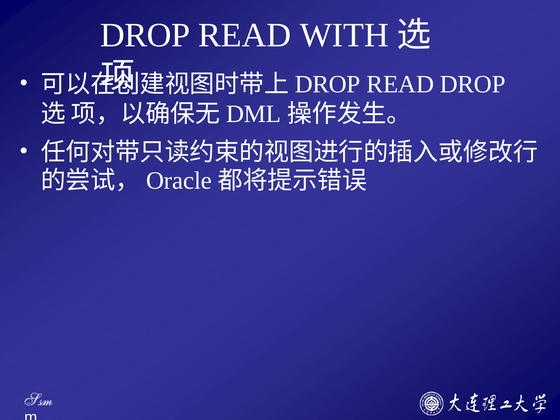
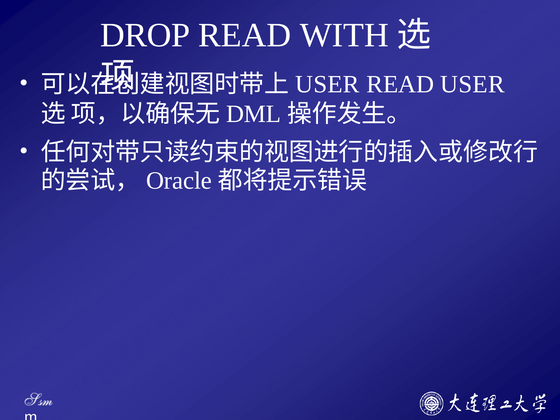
DROP: DROP -> USER (327, 84)
READ DROP: DROP -> USER (472, 84)
